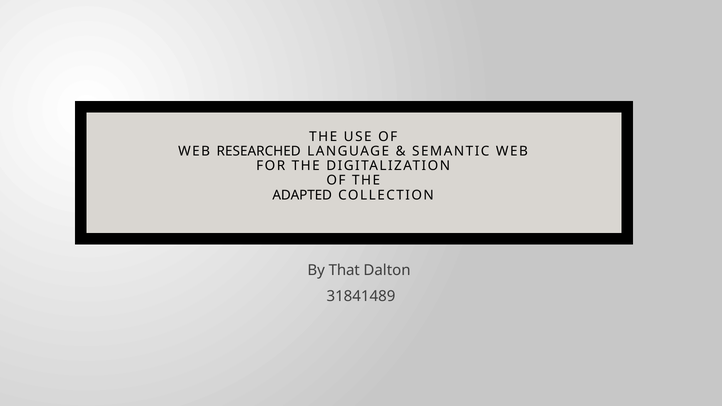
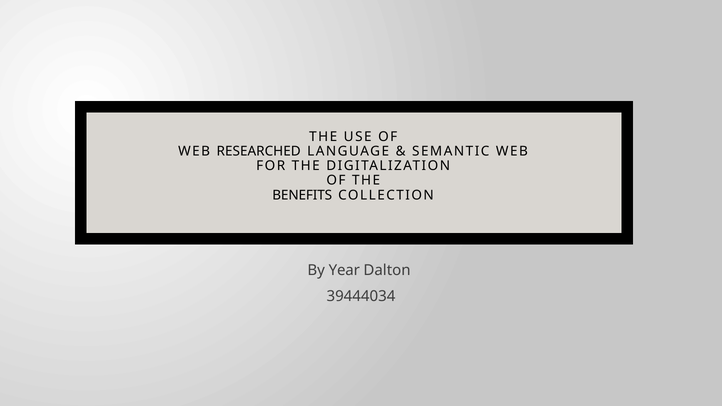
ADAPTED: ADAPTED -> BENEFITS (302, 195)
That: That -> Year (344, 271)
31841489: 31841489 -> 39444034 (361, 296)
